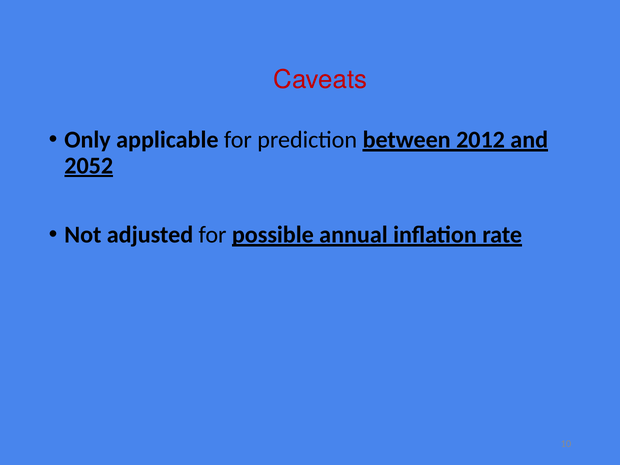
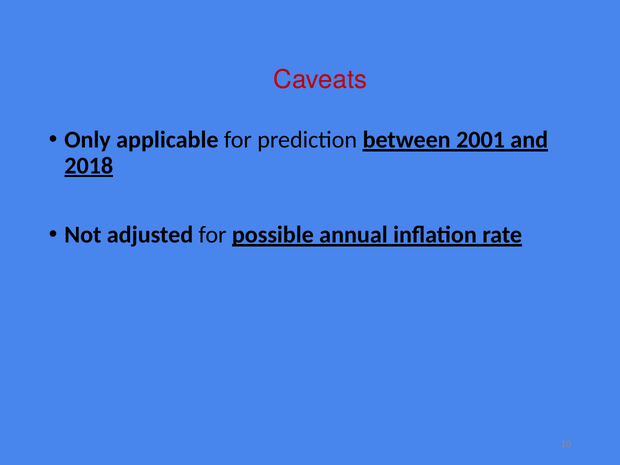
2012: 2012 -> 2001 (481, 140)
2052: 2052 -> 2018 (89, 166)
